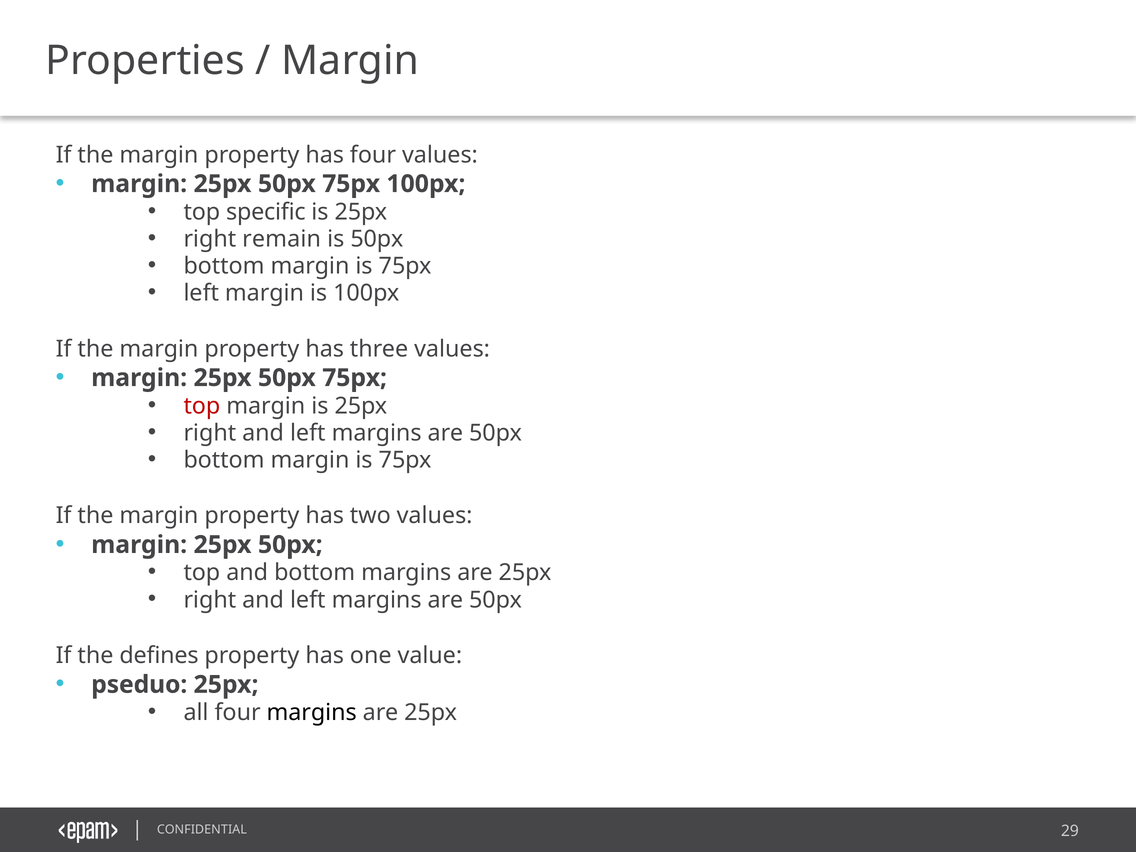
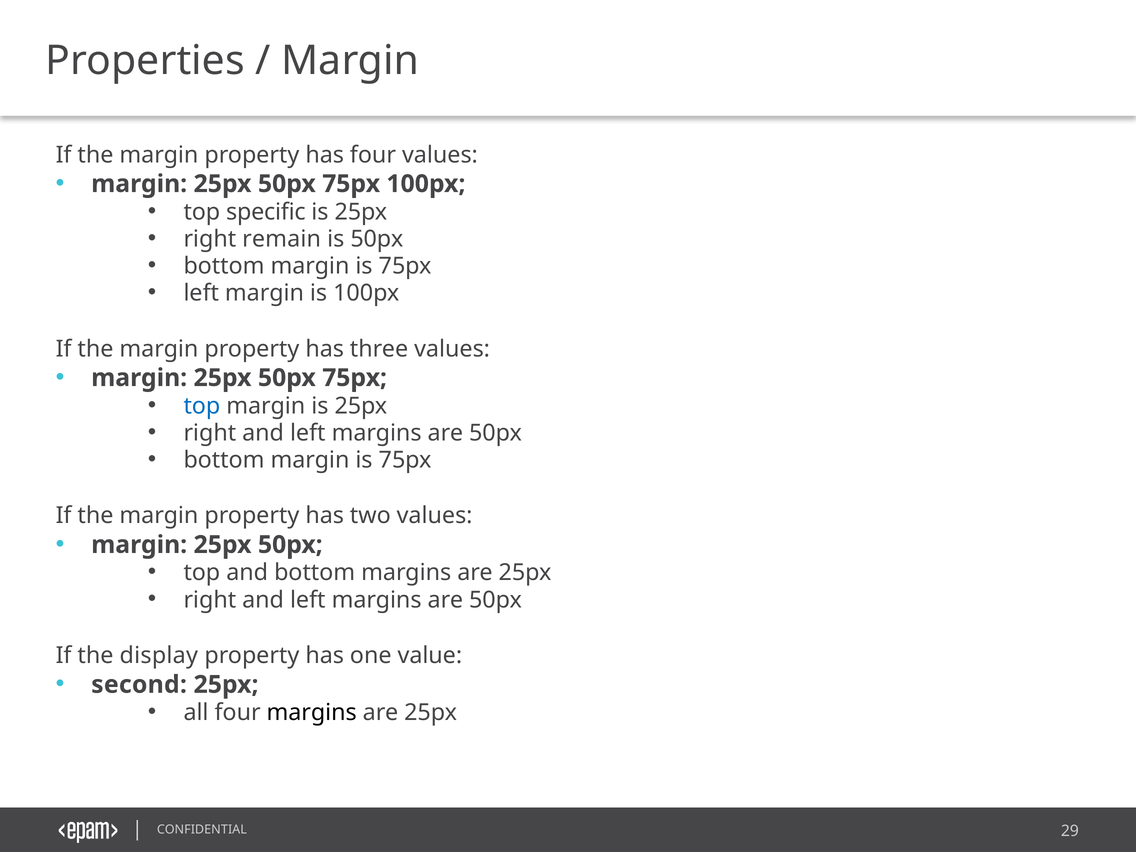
top colour: red -> blue (202, 406)
defines: defines -> display (159, 656)
pseduo: pseduo -> second (139, 685)
